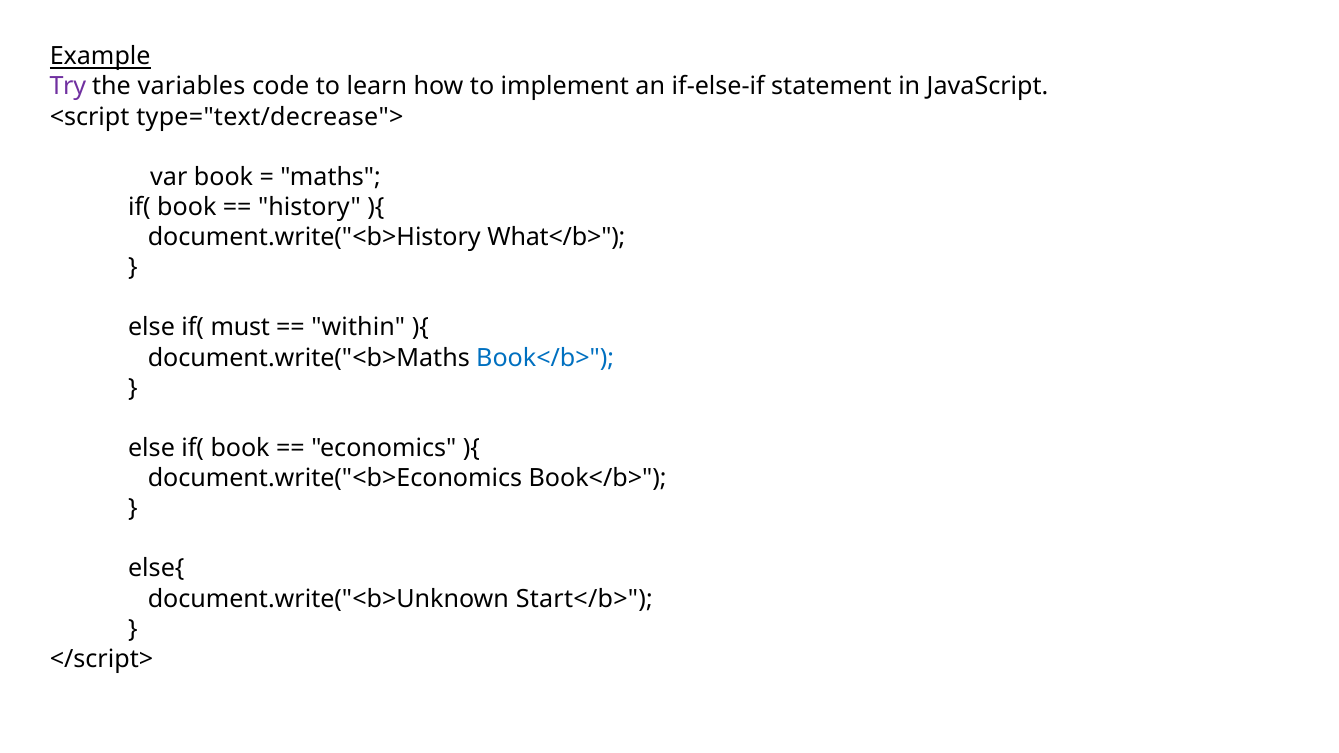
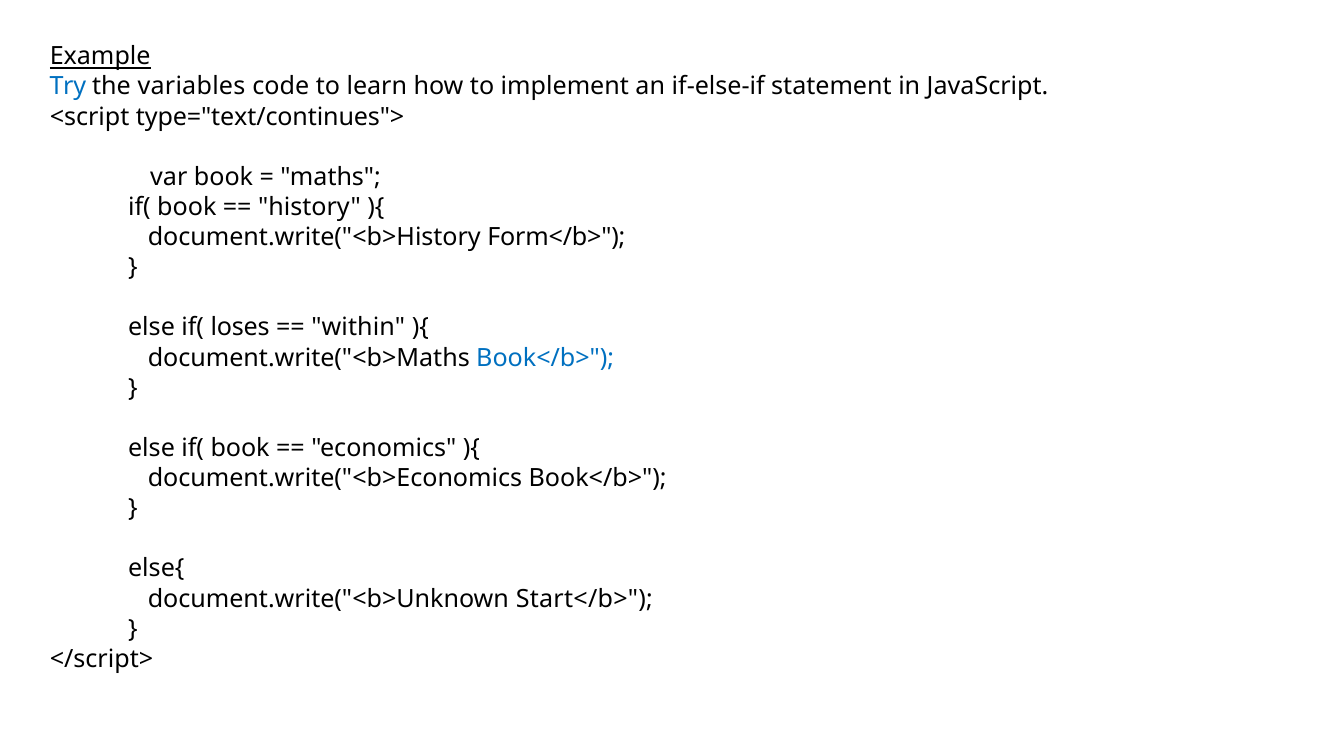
Try colour: purple -> blue (68, 87)
type="text/decrease">: type="text/decrease"> -> type="text/continues"> (270, 117)
What</b>: What</b> -> Form</b> (556, 237)
must: must -> loses (240, 328)
